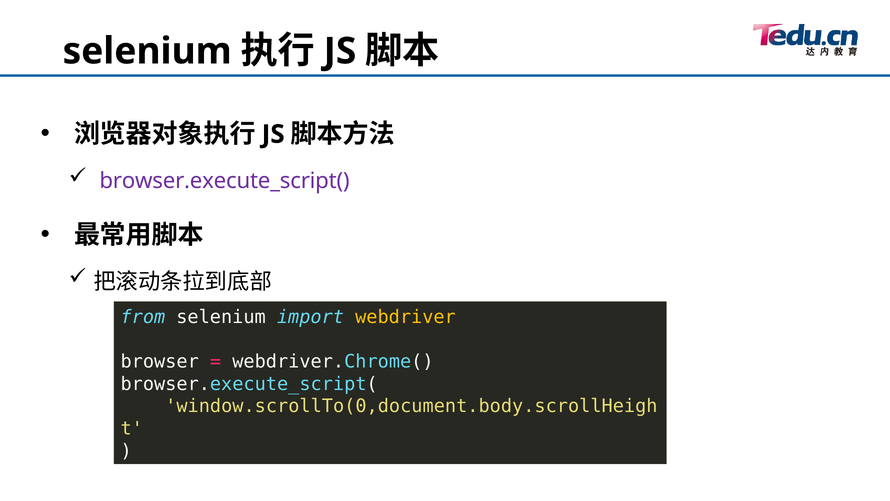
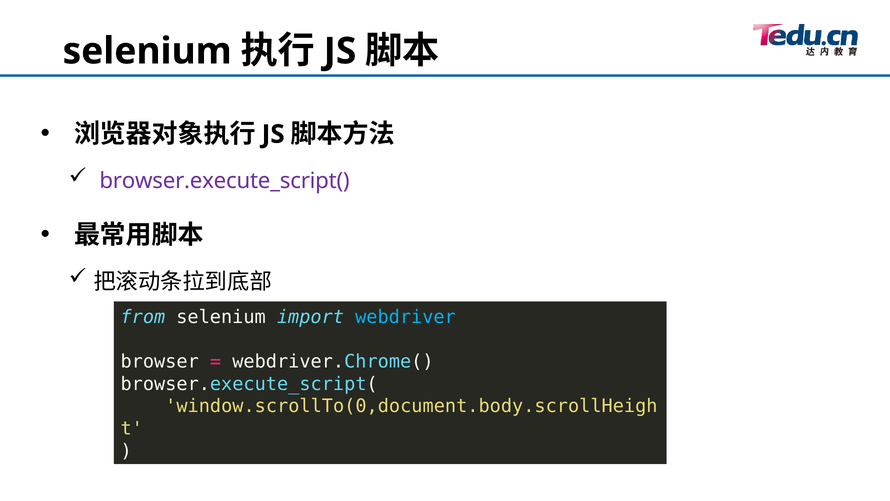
webdriver colour: yellow -> light blue (405, 317)
